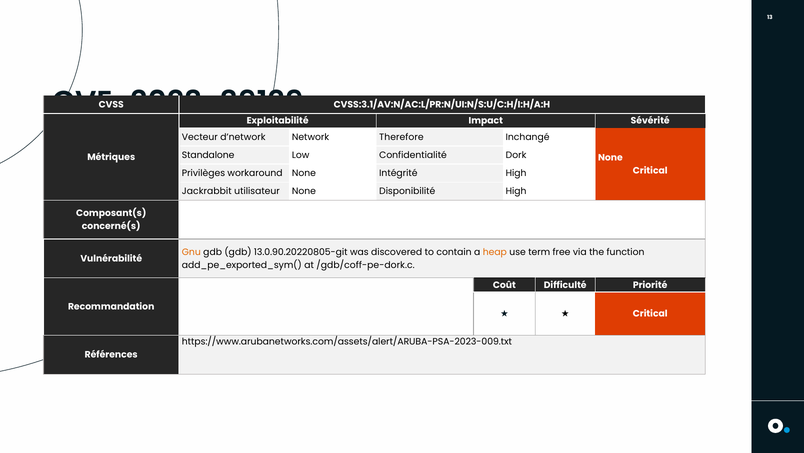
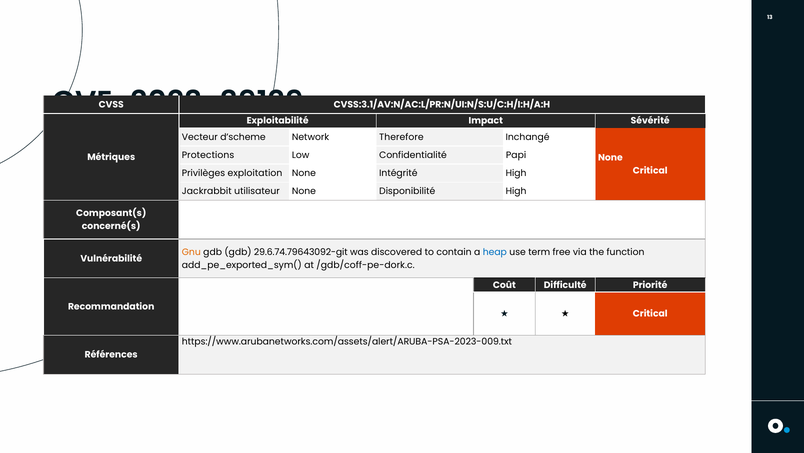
d’network: d’network -> d’scheme (243, 137)
Standalone: Standalone -> Protections (208, 155)
Dork: Dork -> Papi (516, 155)
workaround: workaround -> exploitation (255, 173)
13.0.90.20220805-git: 13.0.90.20220805-git -> 29.6.74.79643092-git (301, 252)
heap colour: orange -> blue (495, 252)
